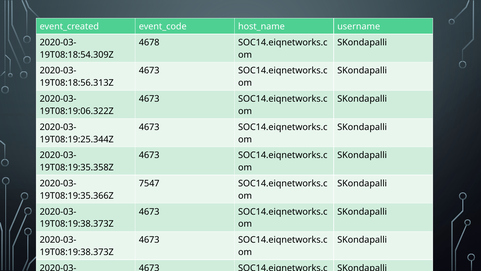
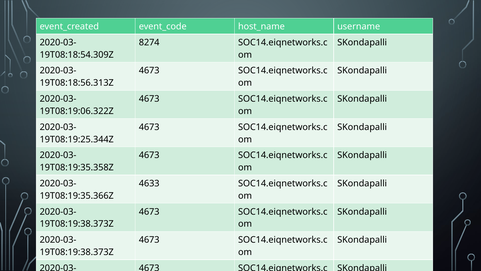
4678: 4678 -> 8274 (149, 42)
7547: 7547 -> 4633 (149, 183)
